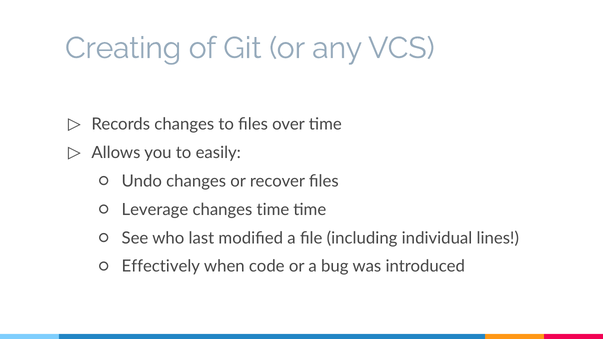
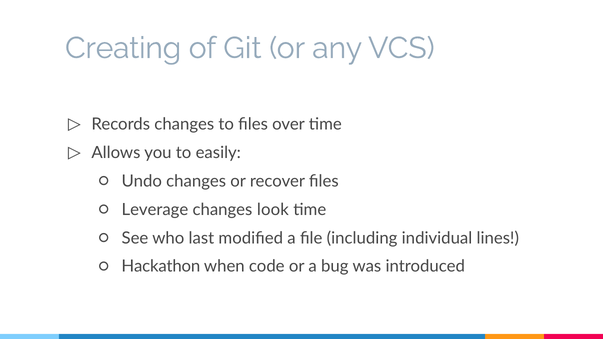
changes time: time -> look (273, 210)
Effectively: Effectively -> Hackathon (161, 267)
